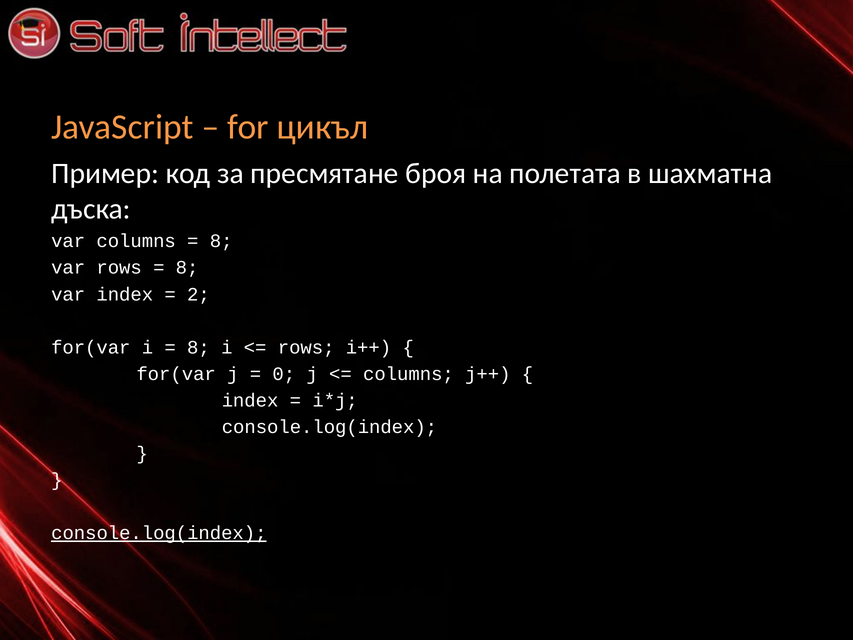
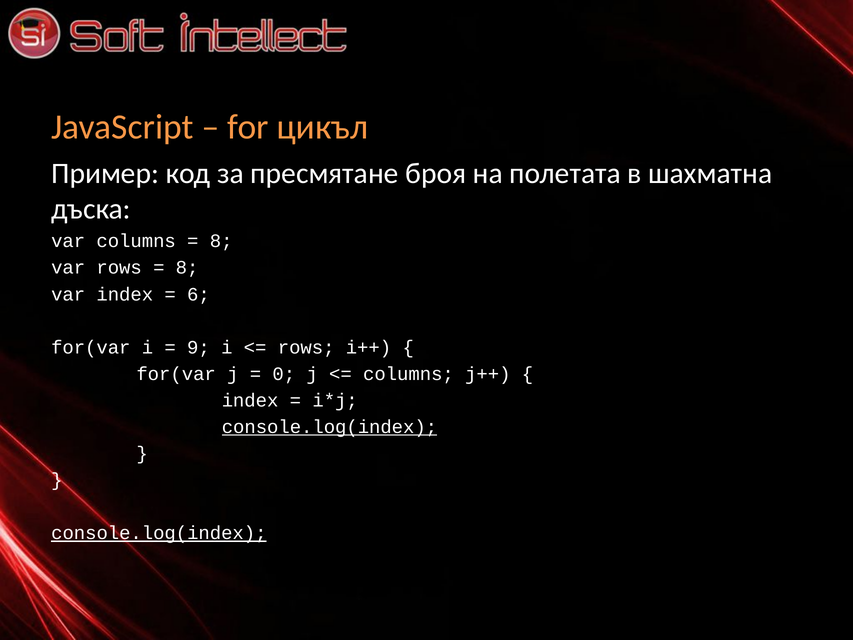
2: 2 -> 6 (198, 294)
8: 8 -> 9 (198, 347)
console.log(index underline: none -> present (329, 427)
